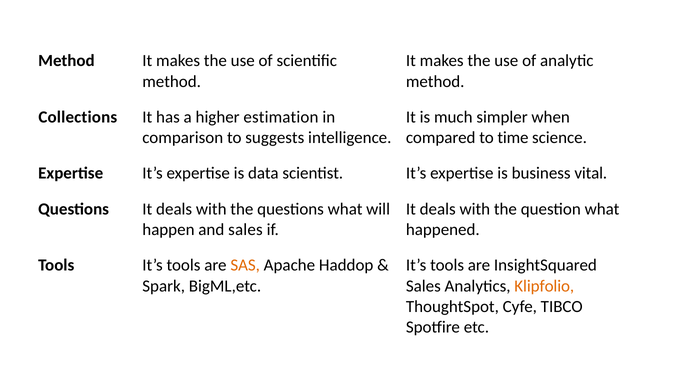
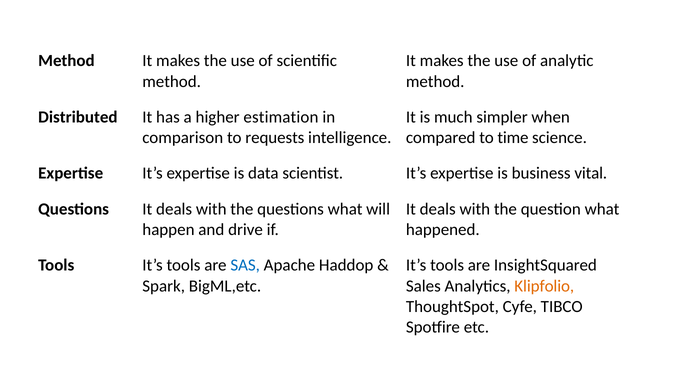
Collections: Collections -> Distributed (78, 117)
suggests: suggests -> requests (275, 138)
and sales: sales -> drive (246, 230)
SAS colour: orange -> blue (245, 265)
